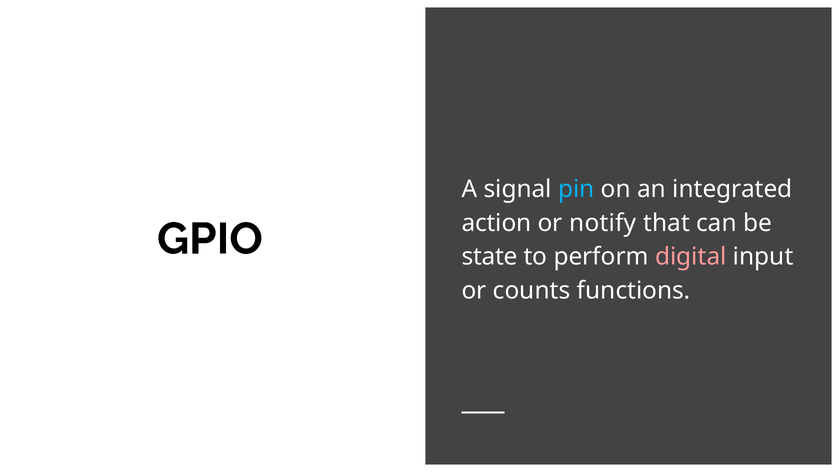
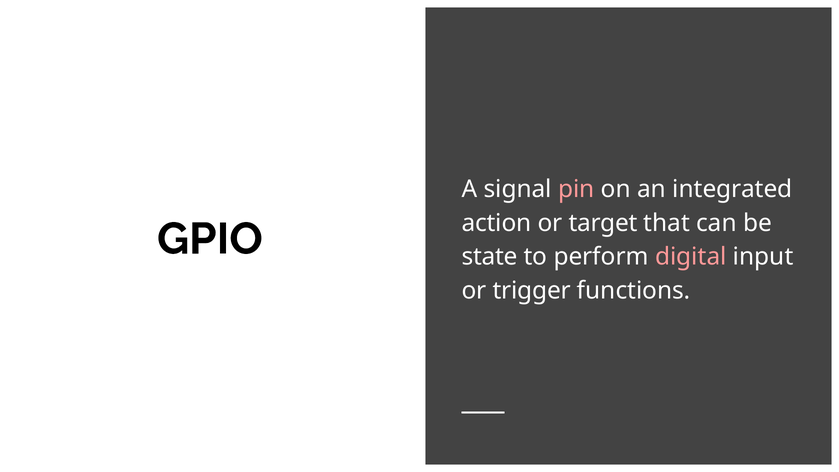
pin colour: light blue -> pink (576, 189)
notify: notify -> target (603, 223)
counts: counts -> trigger (532, 290)
